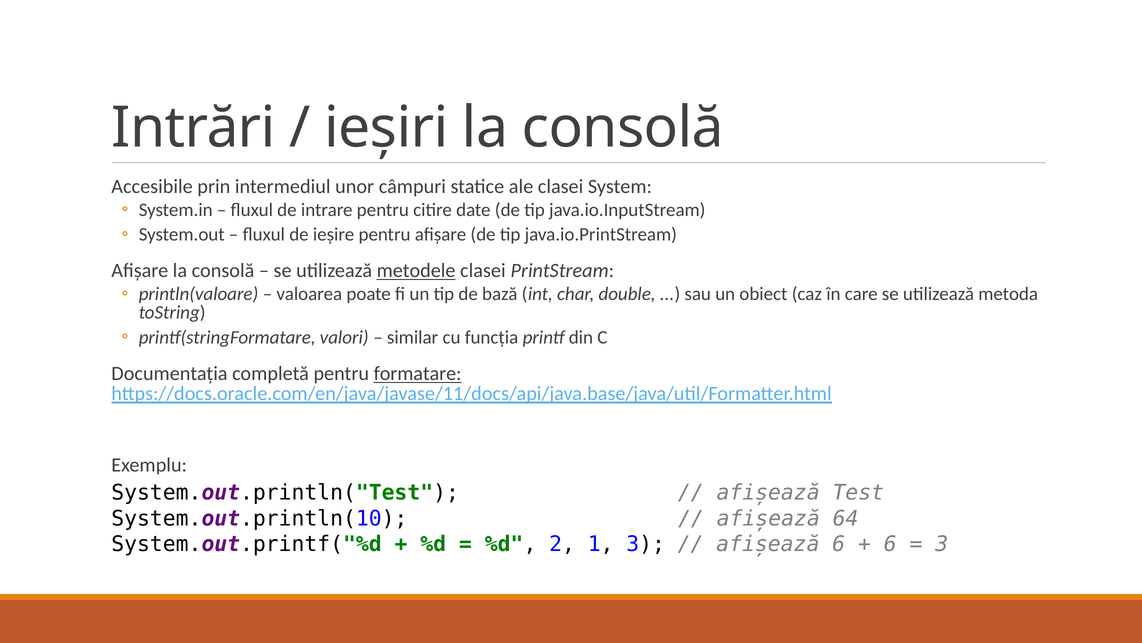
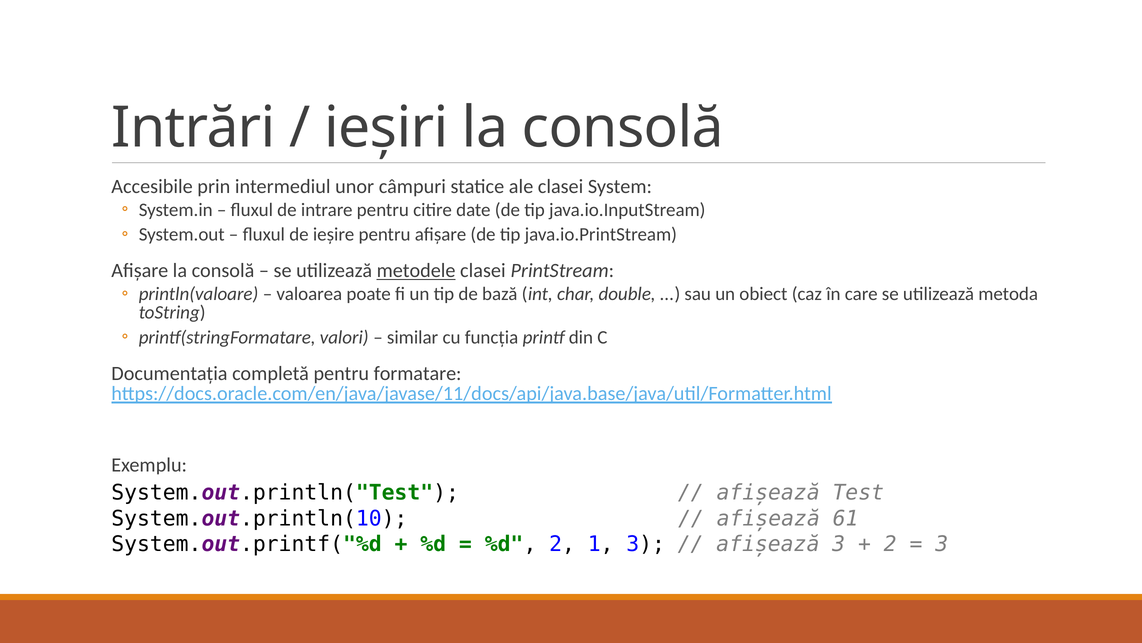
formatare underline: present -> none (418, 373)
64: 64 -> 61 (846, 518)
afișează 6: 6 -> 3 (839, 544)
6: 6 -> 2 (890, 544)
